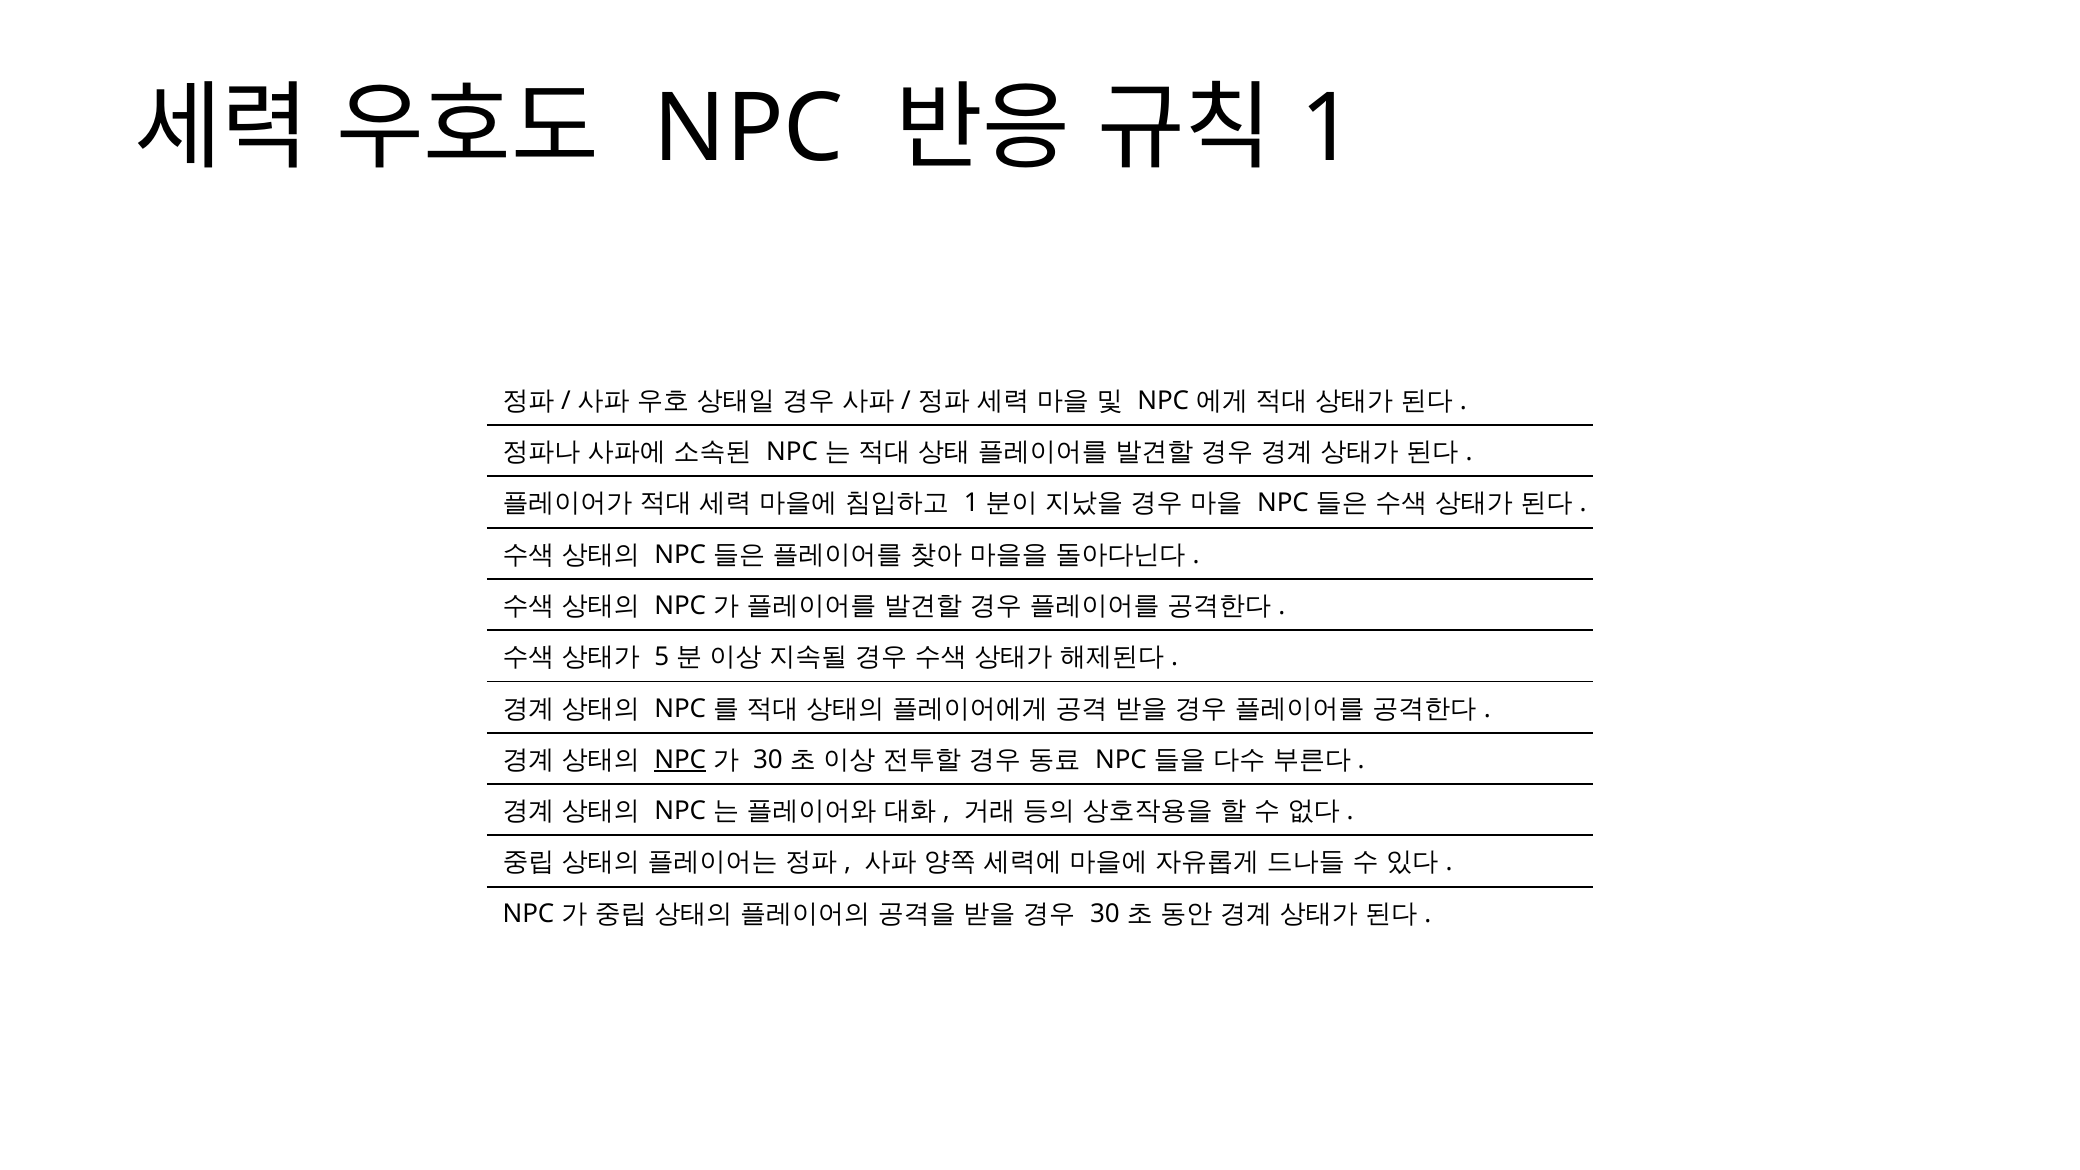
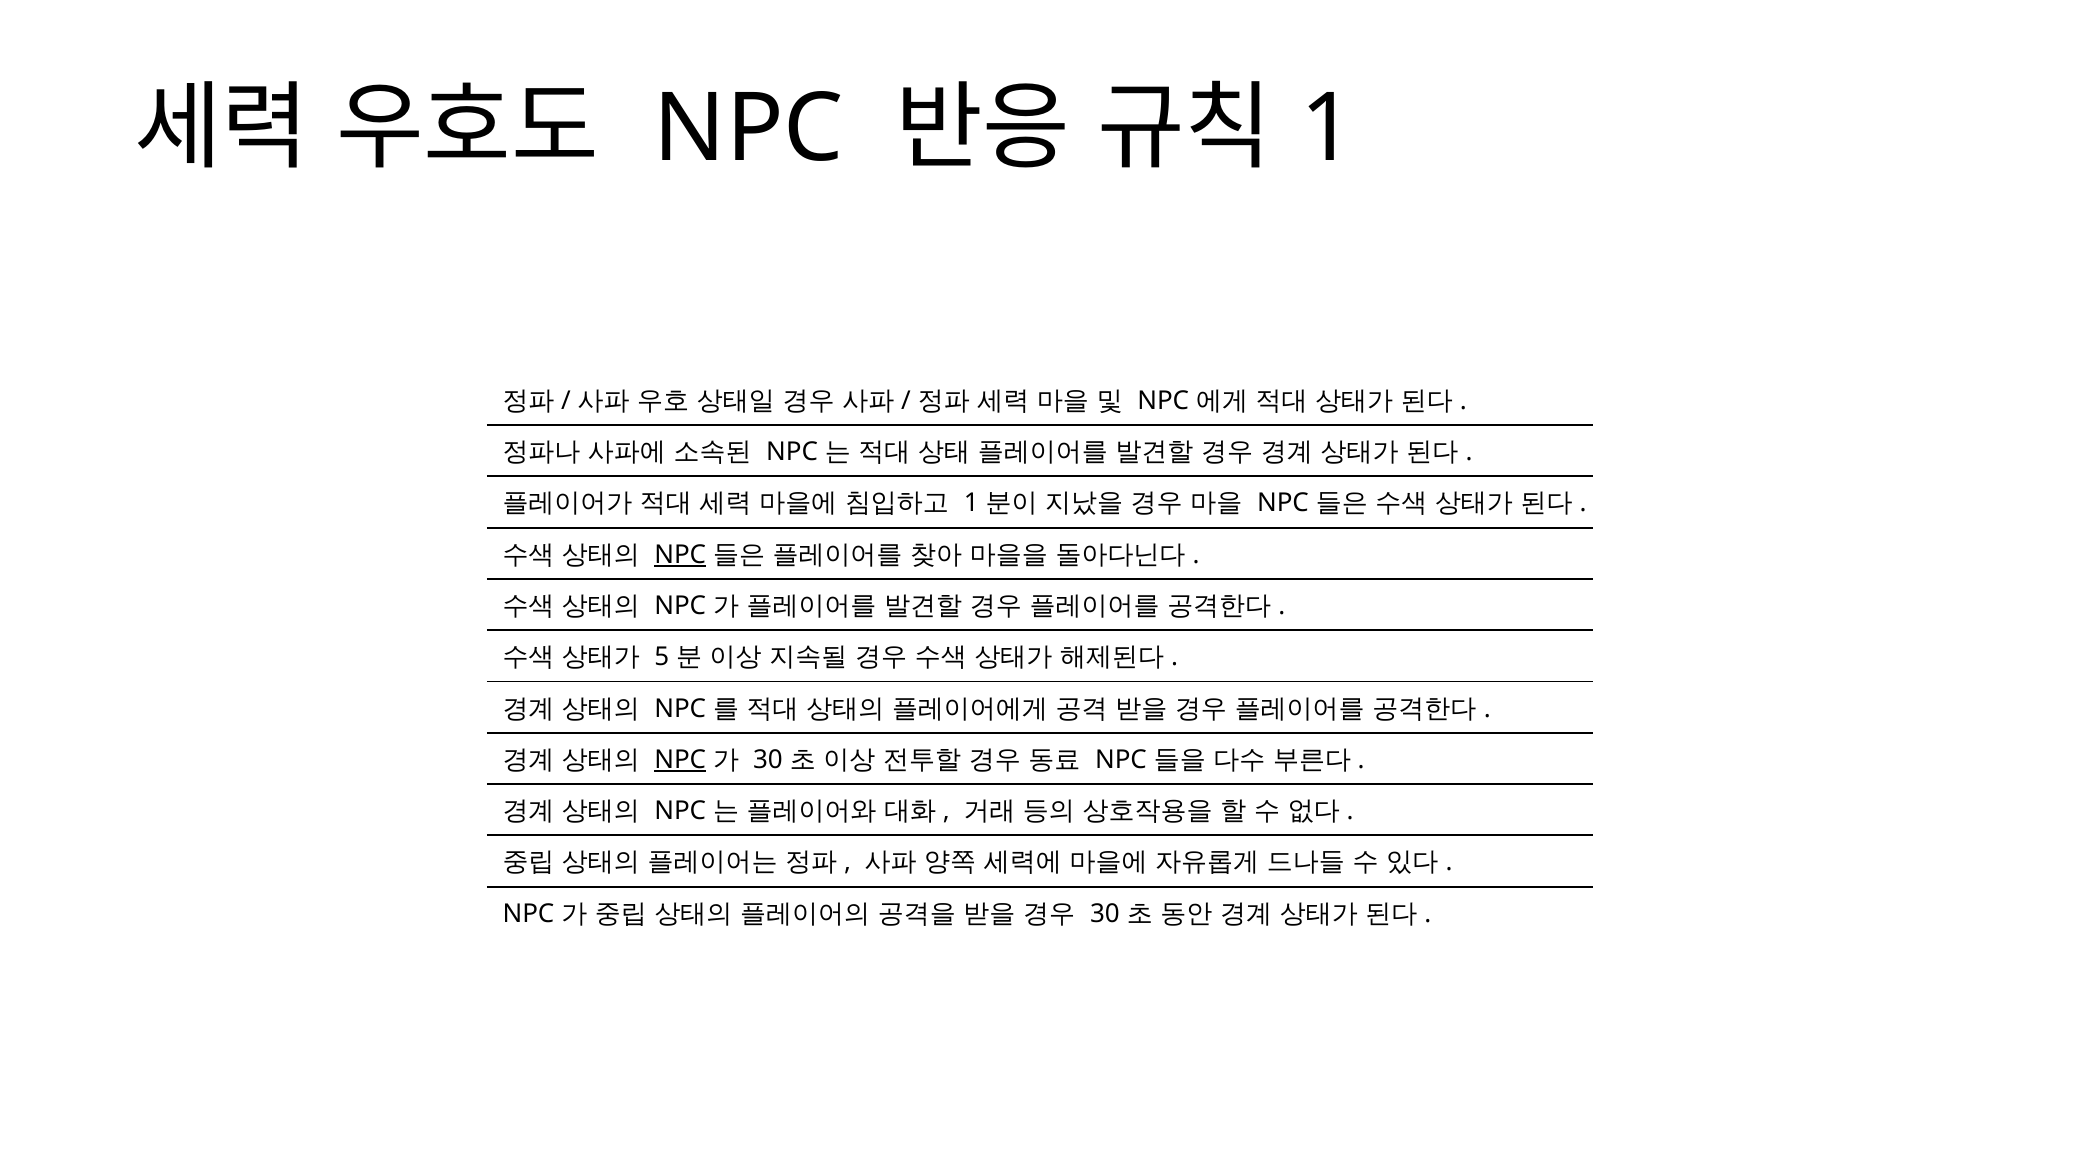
NPC underline: none -> present (680, 555)
